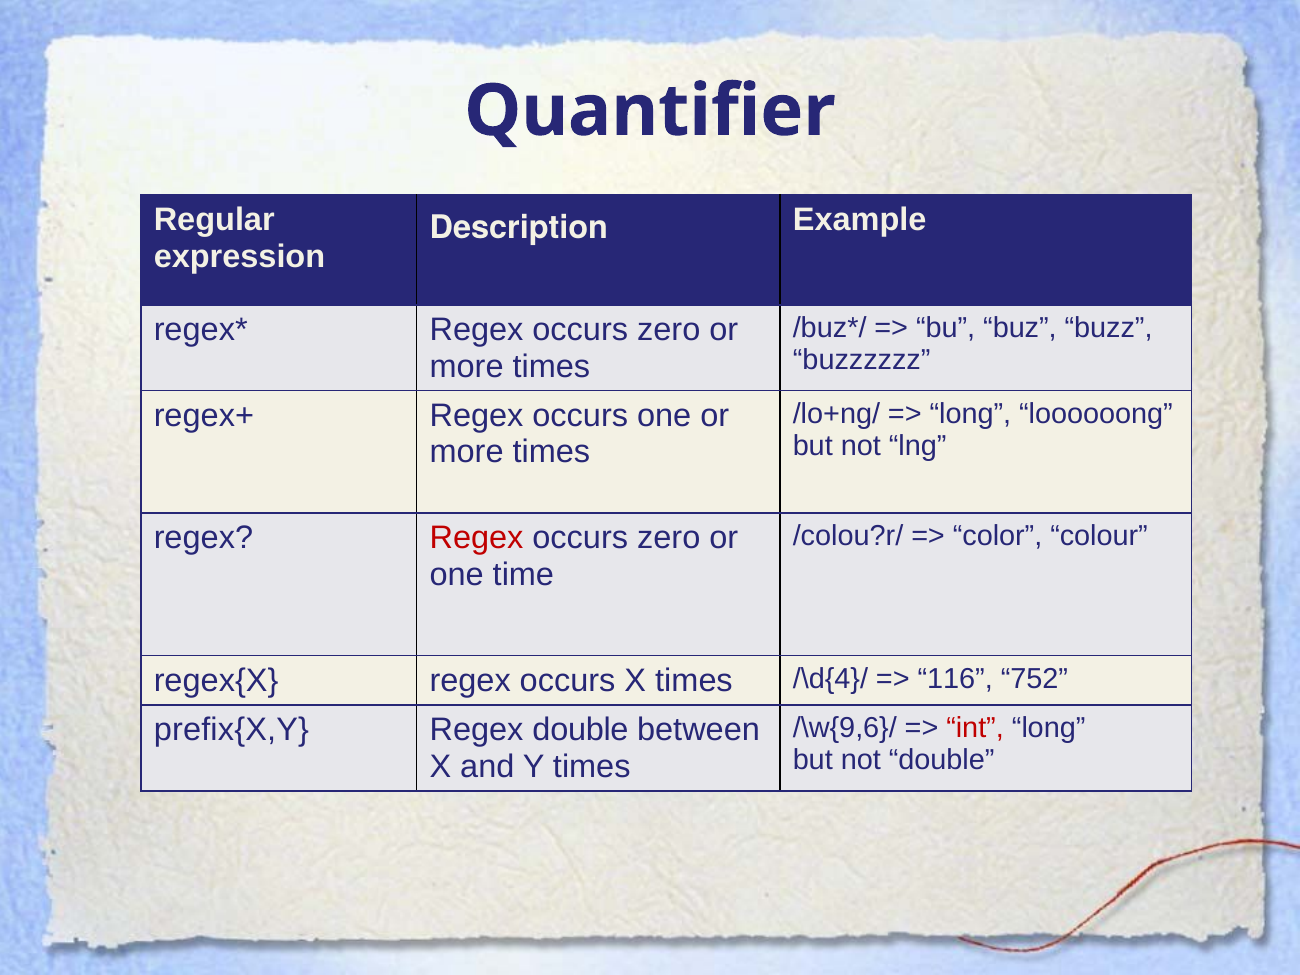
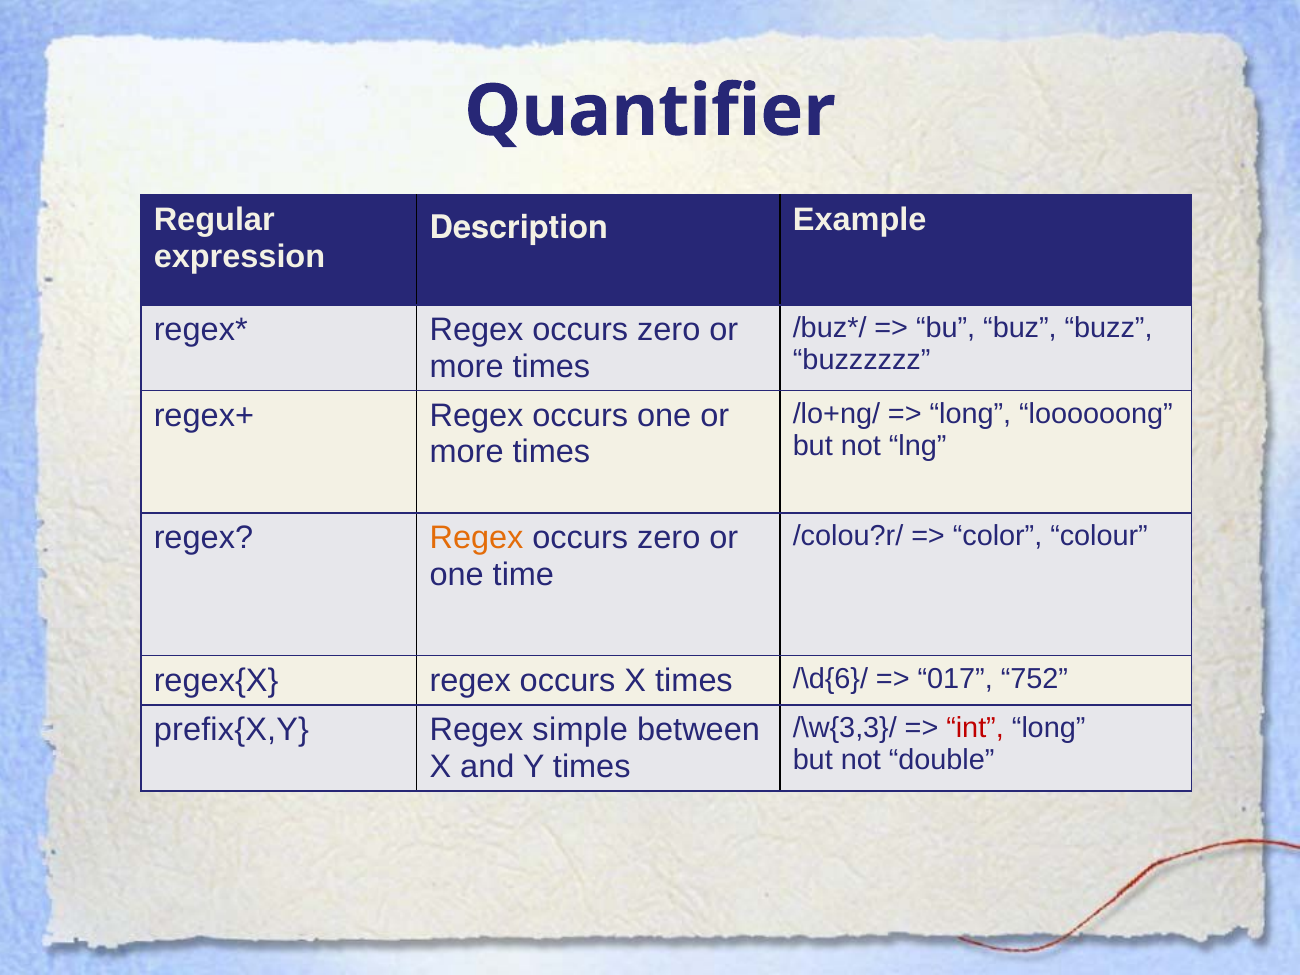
Regex colour: red -> orange (477, 538)
/\d{4}/: /\d{4}/ -> /\d{6}/ (830, 679)
116: 116 -> 017 (955, 679)
/\w{9,6}/: /\w{9,6}/ -> /\w{3,3}/ (845, 728)
Regex double: double -> simple (580, 730)
